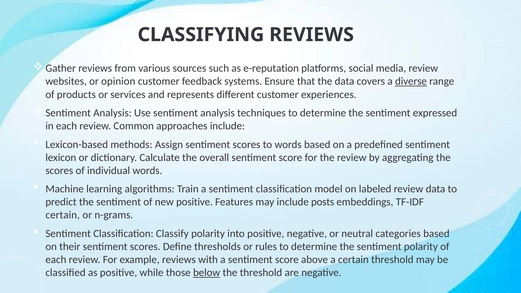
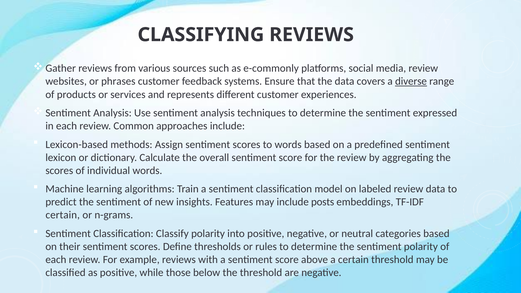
e-reputation: e-reputation -> e-commonly (271, 68)
opinion: opinion -> phrases (118, 81)
new positive: positive -> insights (194, 202)
below underline: present -> none (207, 273)
